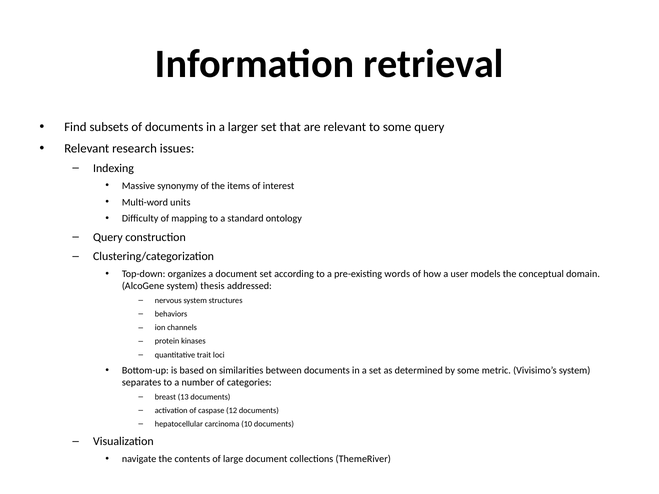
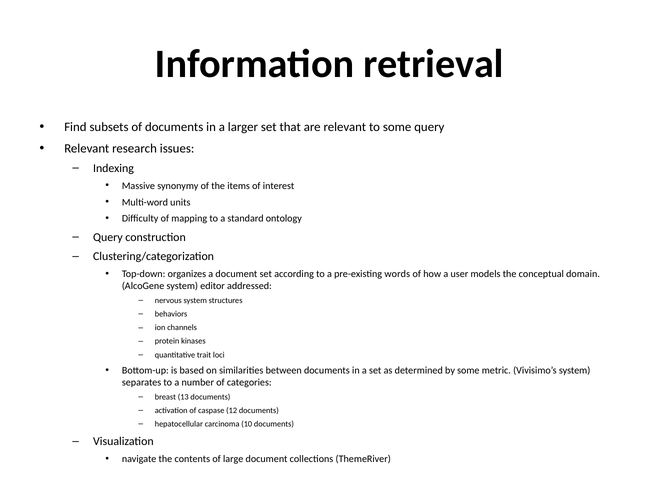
thesis: thesis -> editor (213, 286)
